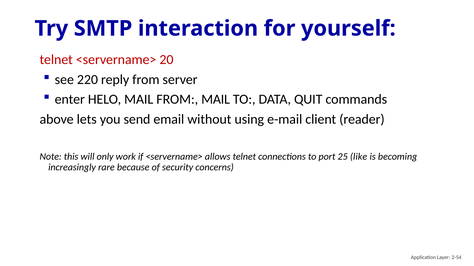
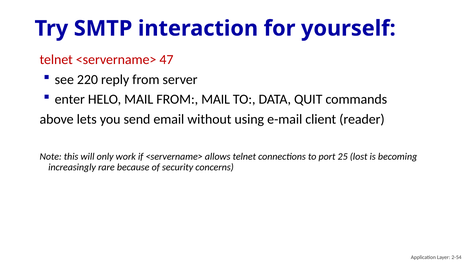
20: 20 -> 47 (166, 60)
like: like -> lost (359, 157)
